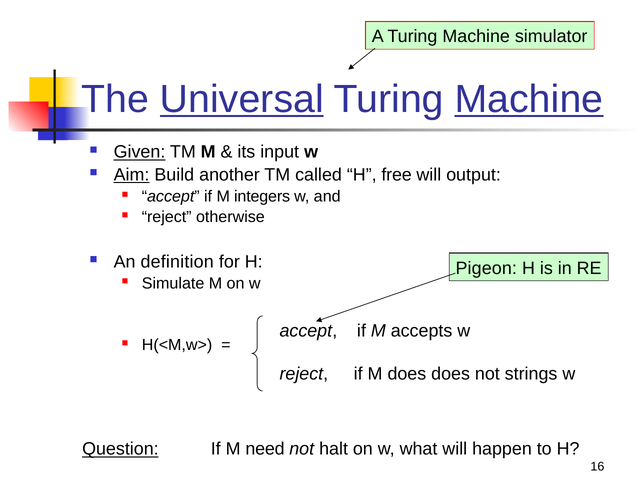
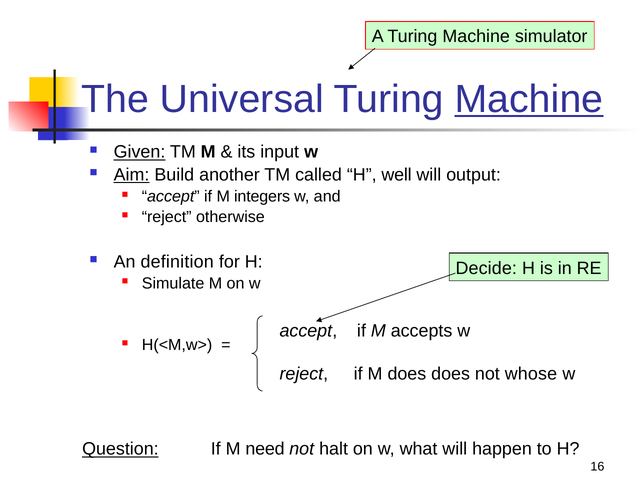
Universal underline: present -> none (242, 99)
free: free -> well (397, 175)
Pigeon: Pigeon -> Decide (486, 268)
strings: strings -> whose (531, 374)
